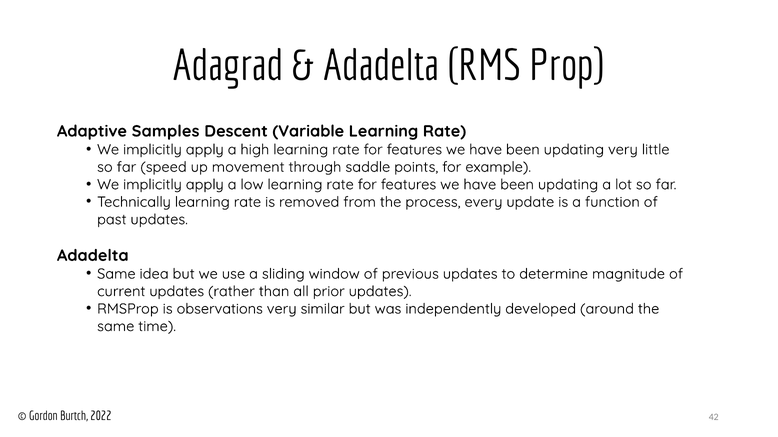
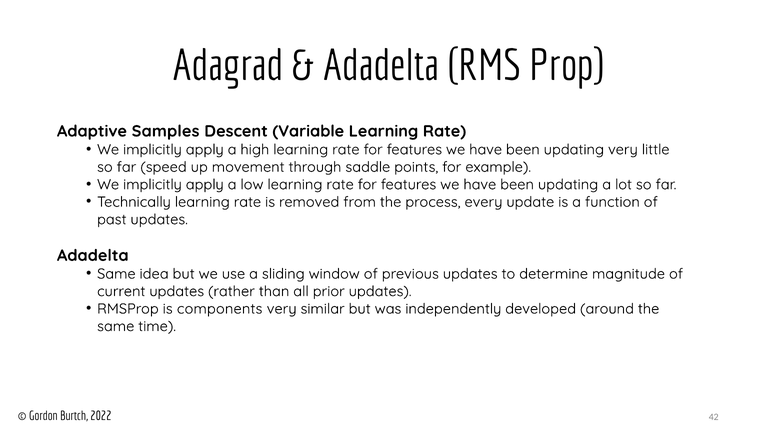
observations: observations -> components (220, 309)
